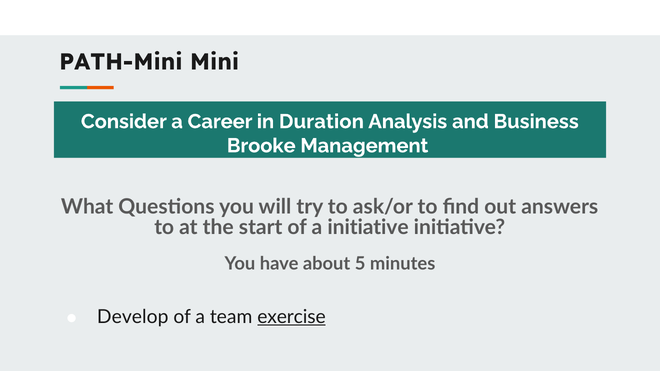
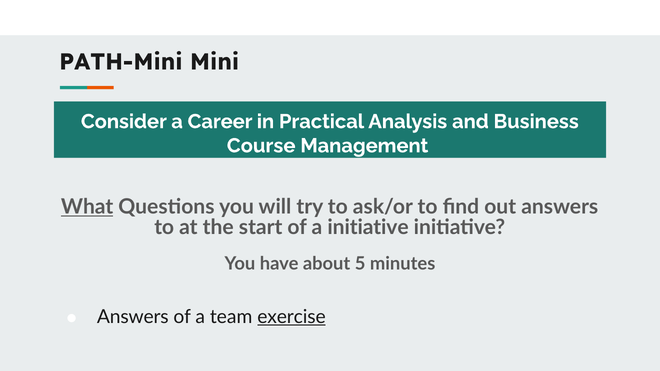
Duration: Duration -> Practical (322, 122)
Brooke: Brooke -> Course (261, 146)
What underline: none -> present (87, 207)
Develop: Develop -> Answers (133, 317)
